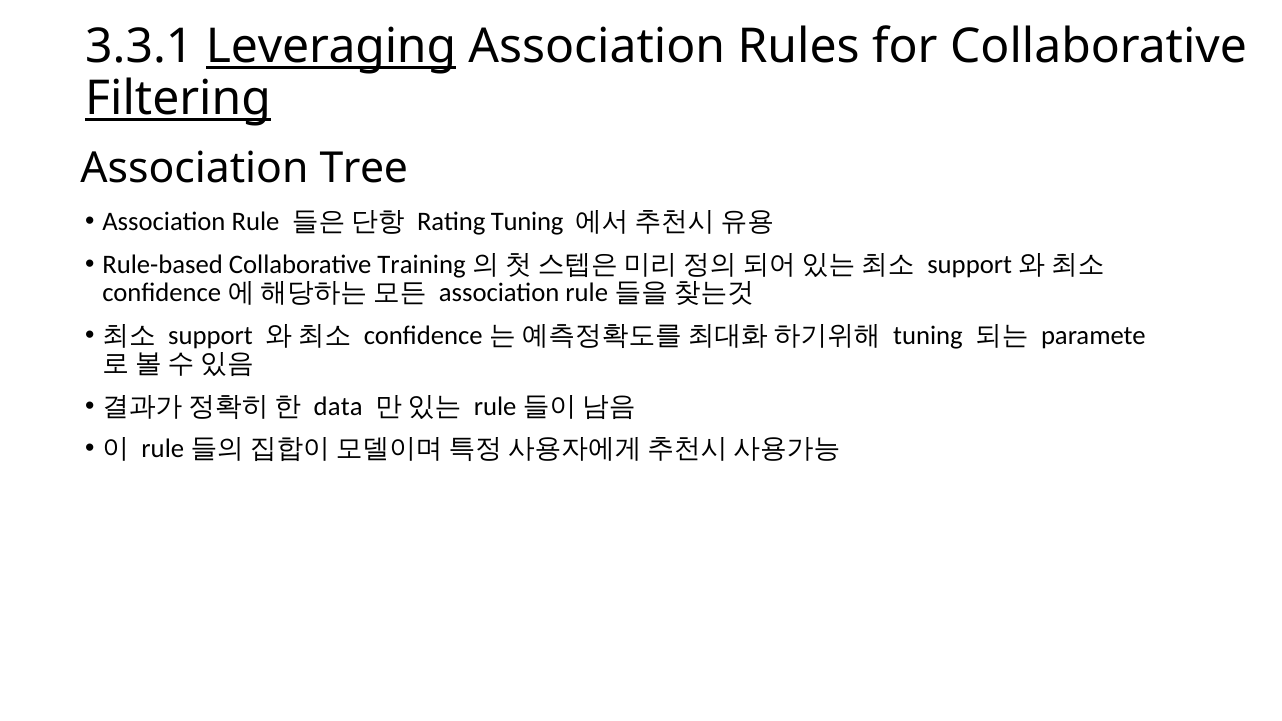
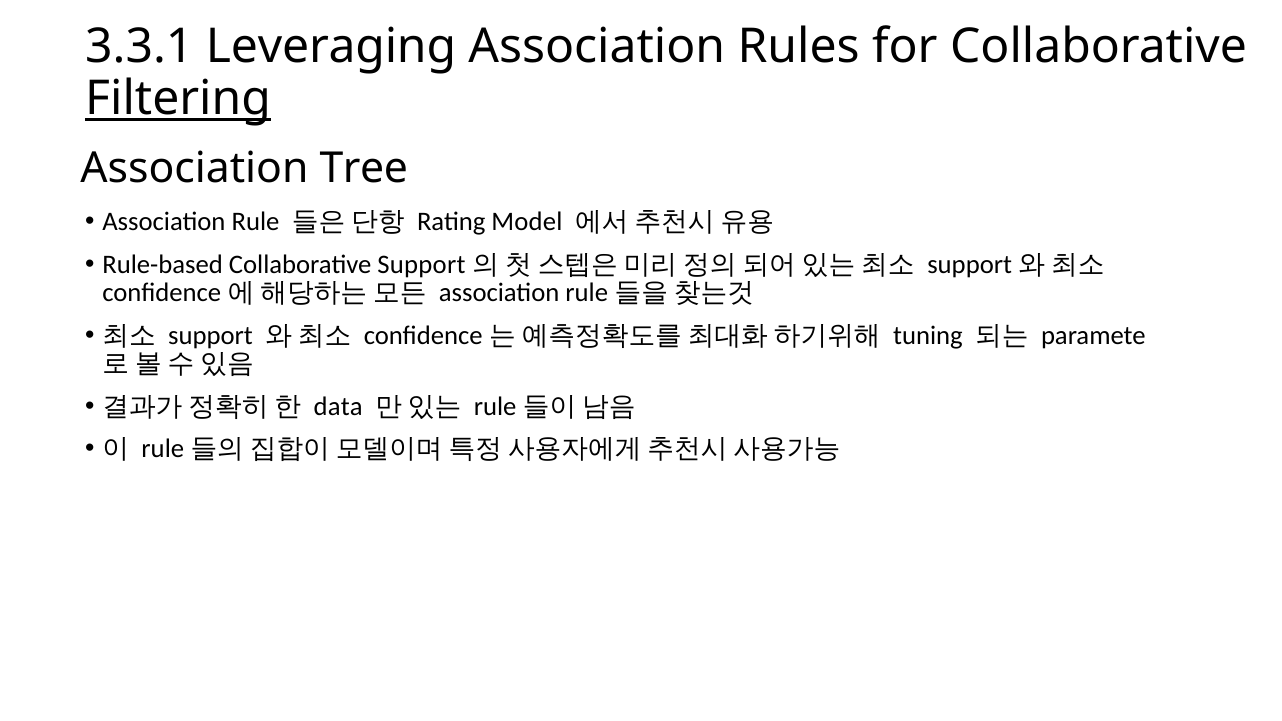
Leveraging underline: present -> none (331, 47)
Rating Tuning: Tuning -> Model (527, 222)
Collaborative Training: Training -> Support (421, 264)
